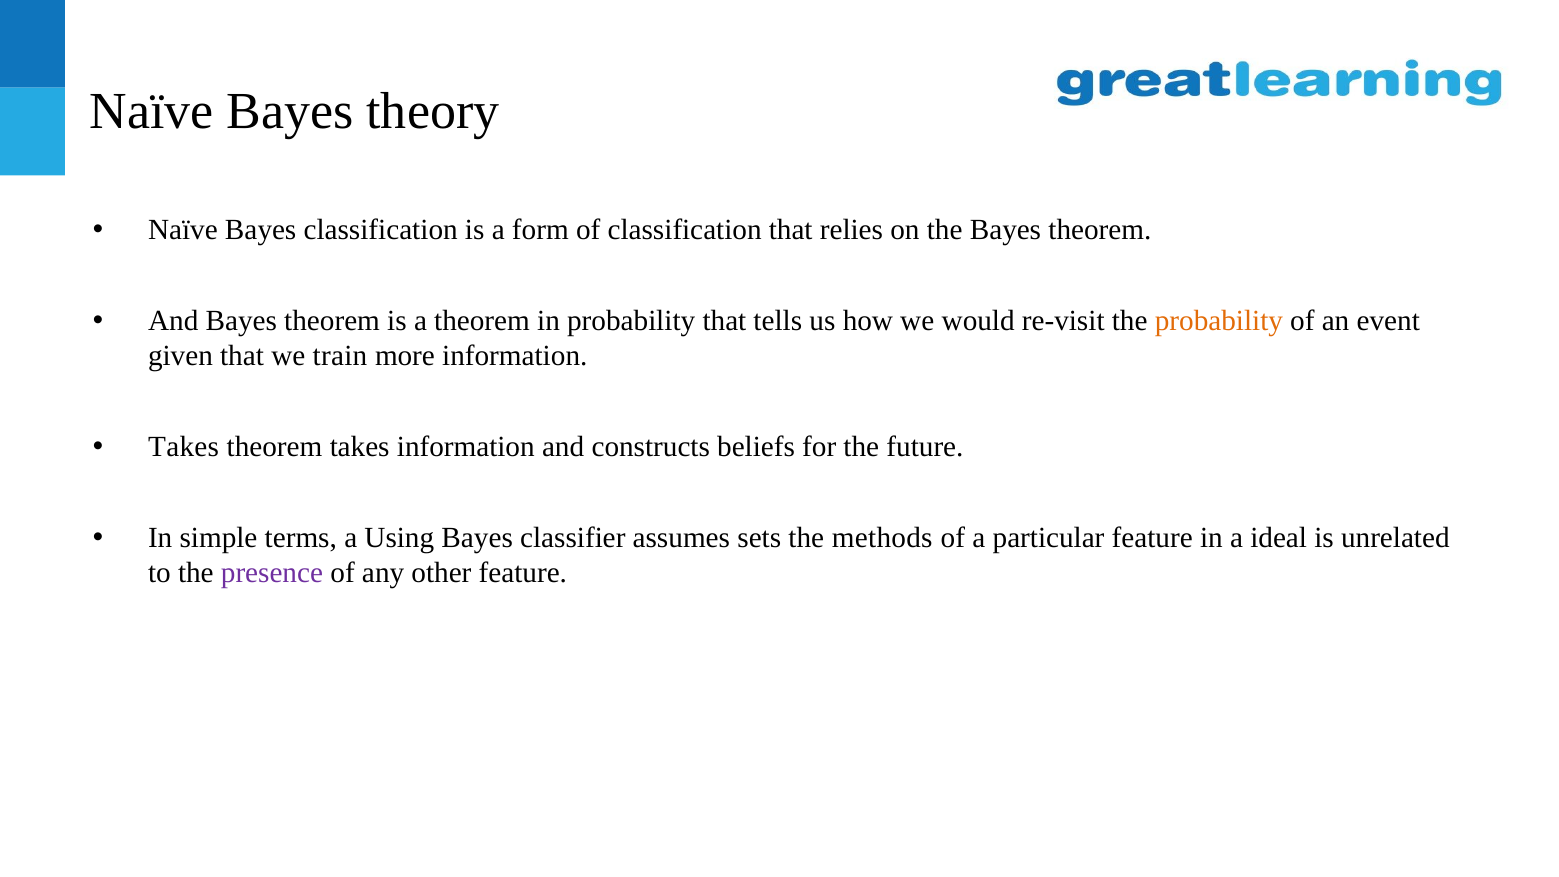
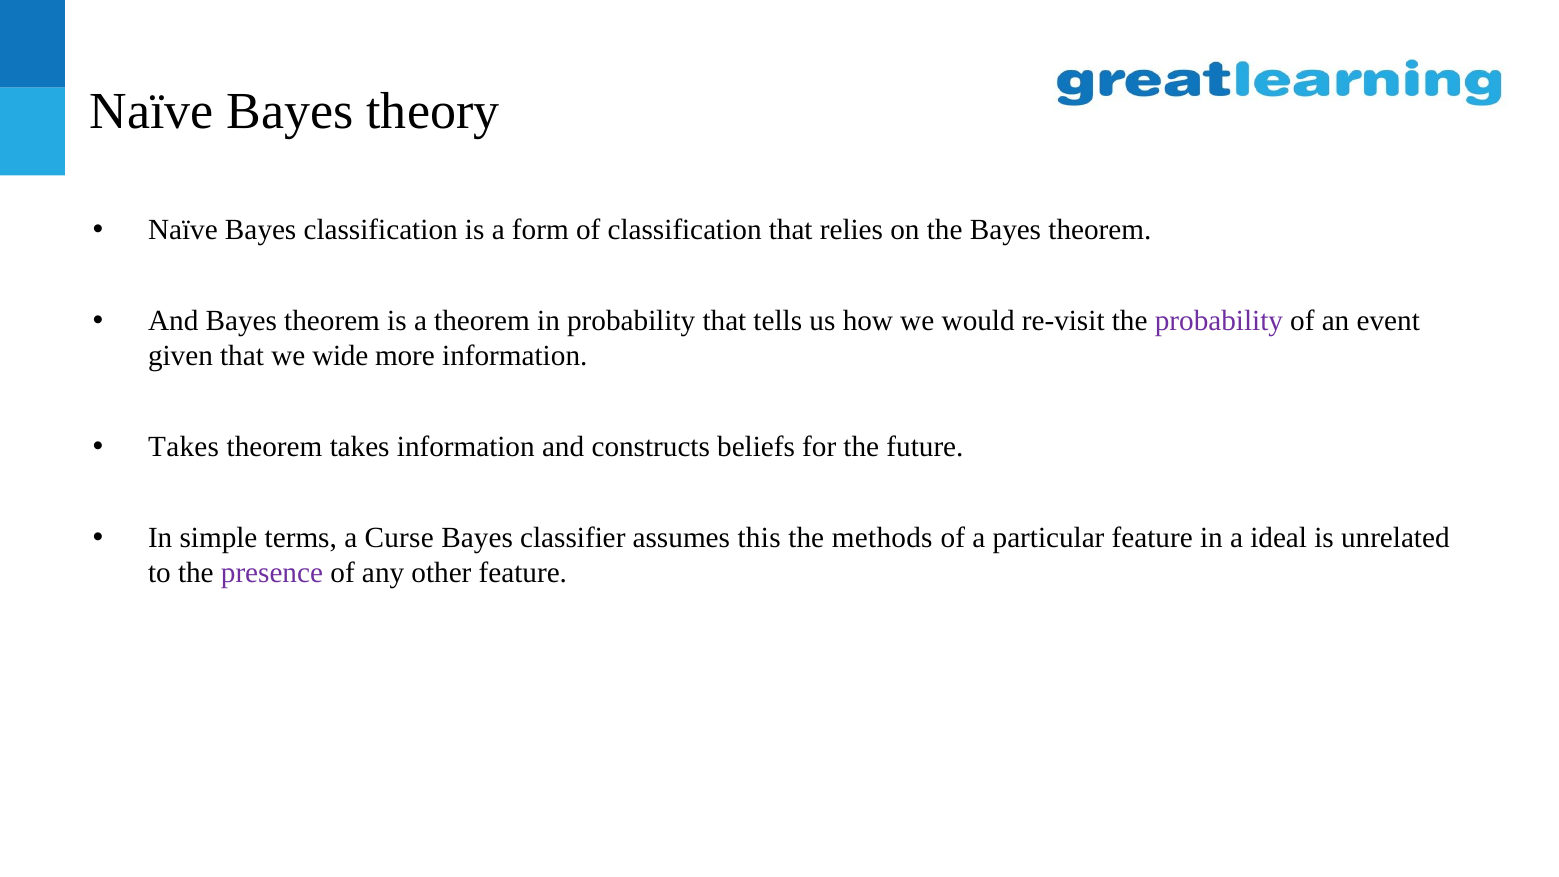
probability colour: orange -> purple (1219, 321)
train: train -> wide (340, 356)
Using: Using -> Curse (399, 538)
sets: sets -> this (759, 538)
